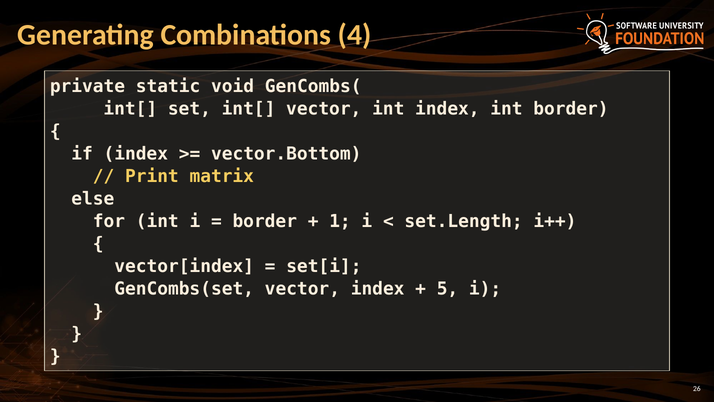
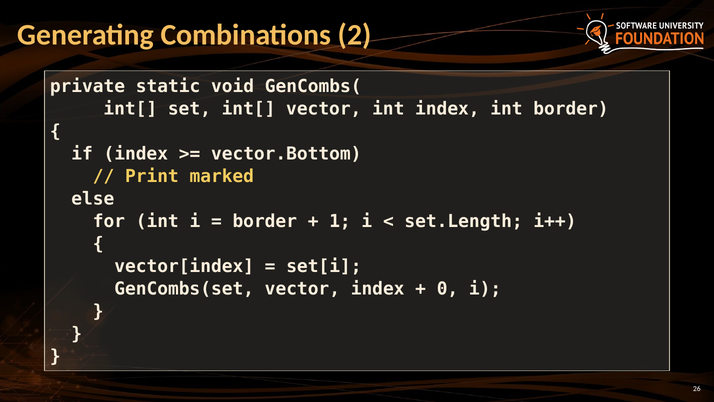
4: 4 -> 2 (355, 35)
matrix: matrix -> marked (222, 176)
5: 5 -> 0 (447, 289)
